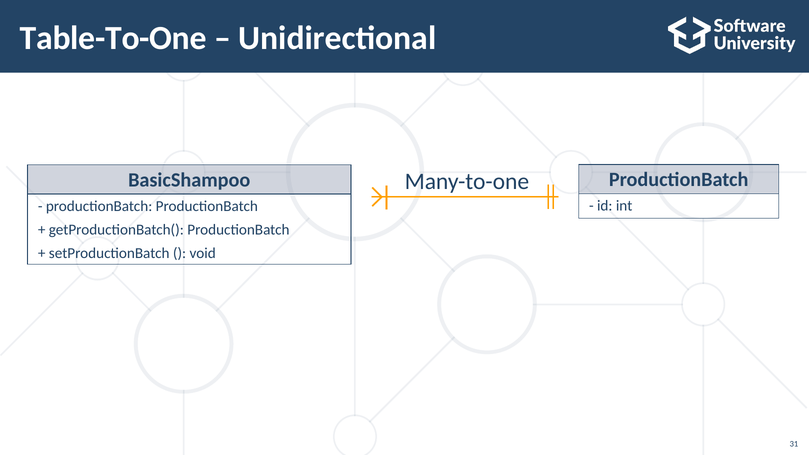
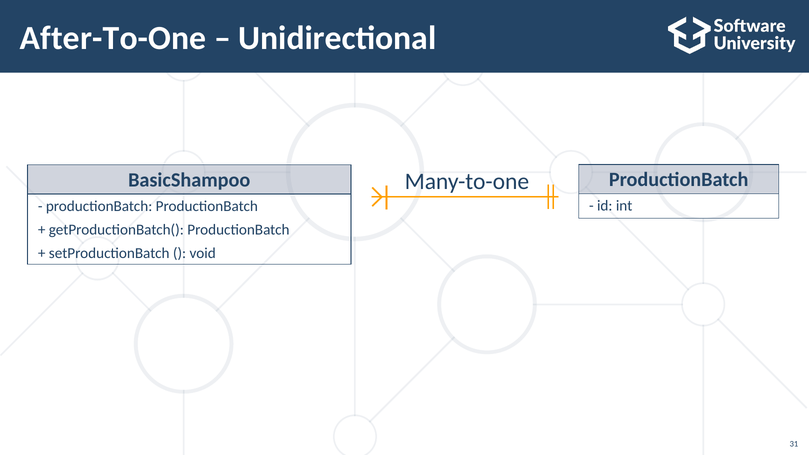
Table-To-One: Table-To-One -> After-To-One (113, 38)
